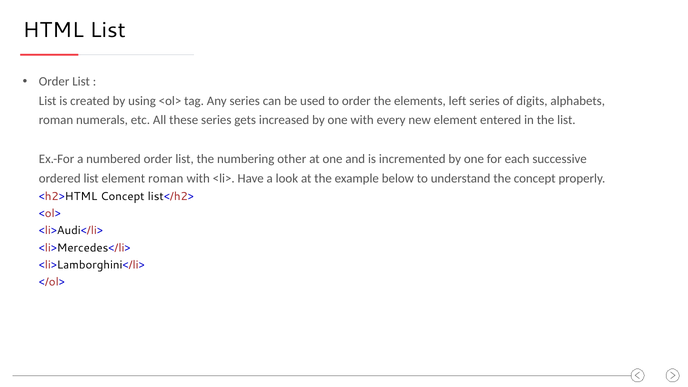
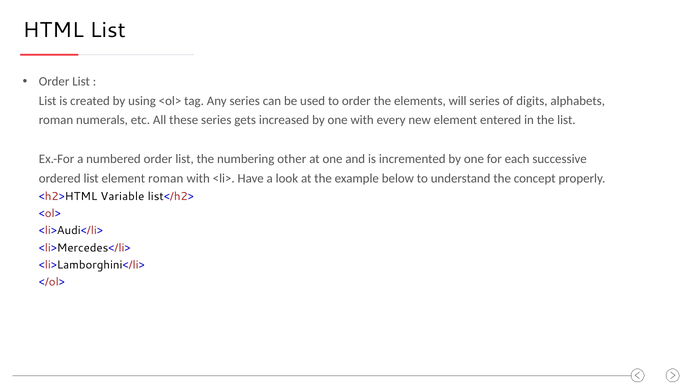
left: left -> will (458, 101)
<h2>HTML Concept: Concept -> Variable (122, 196)
